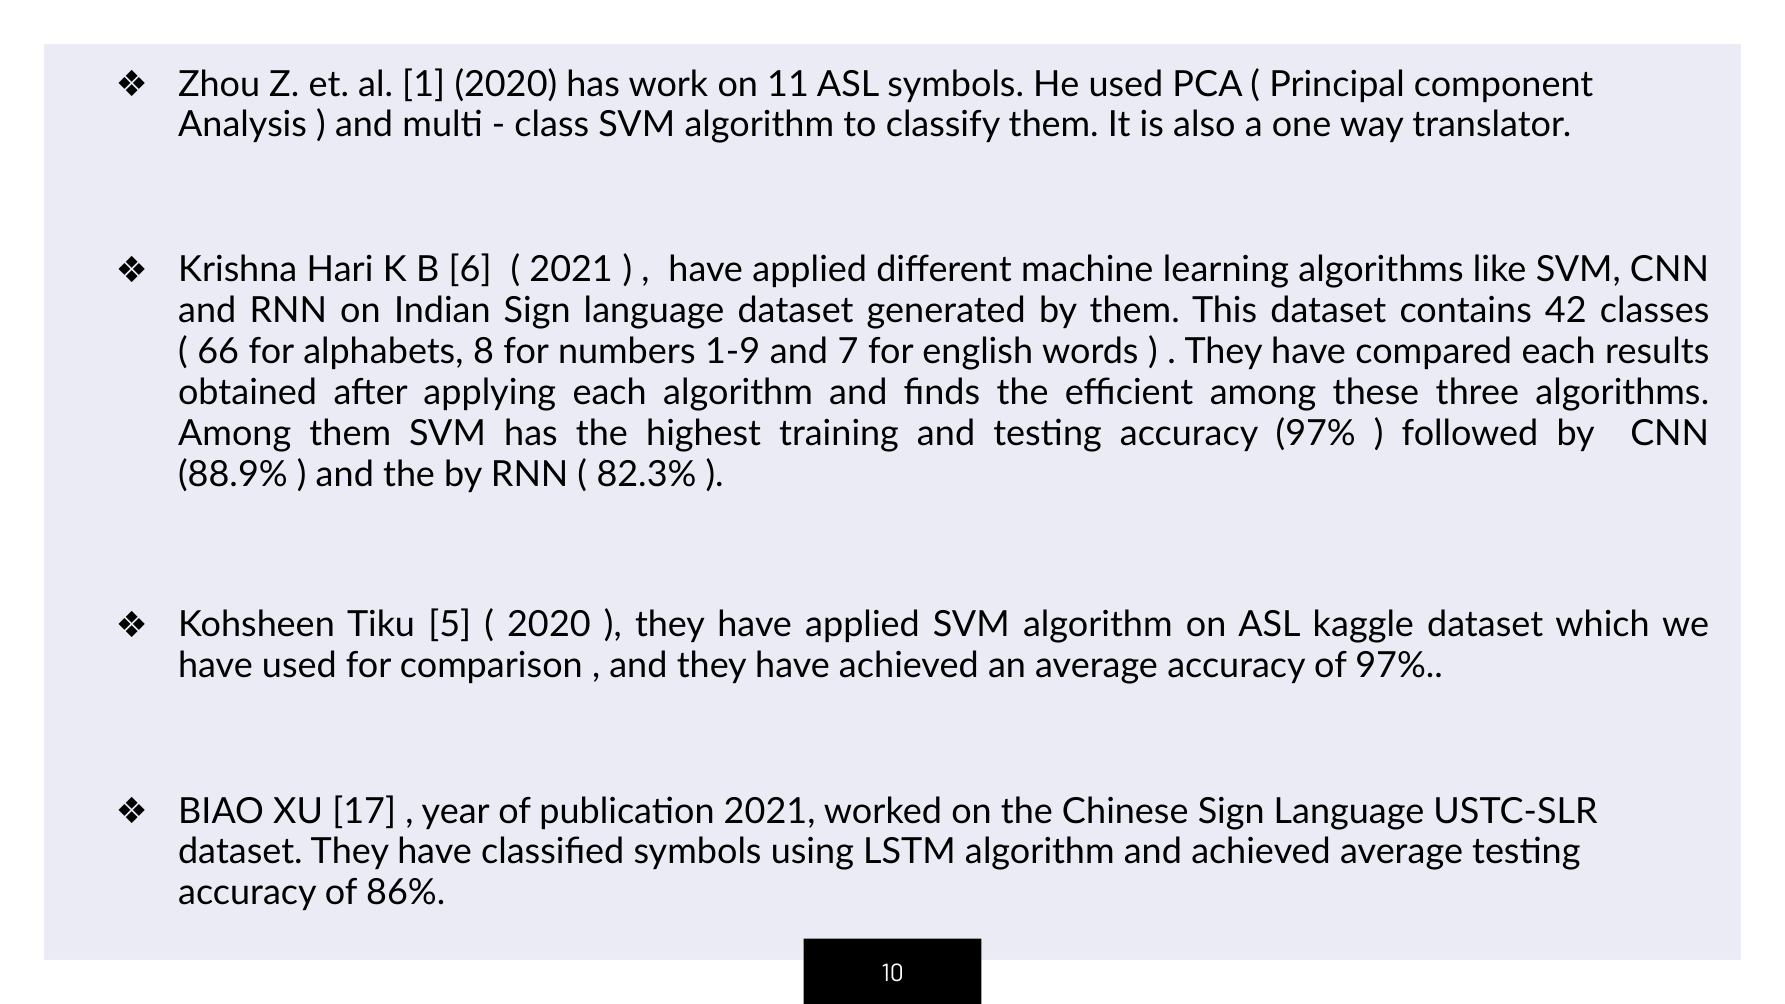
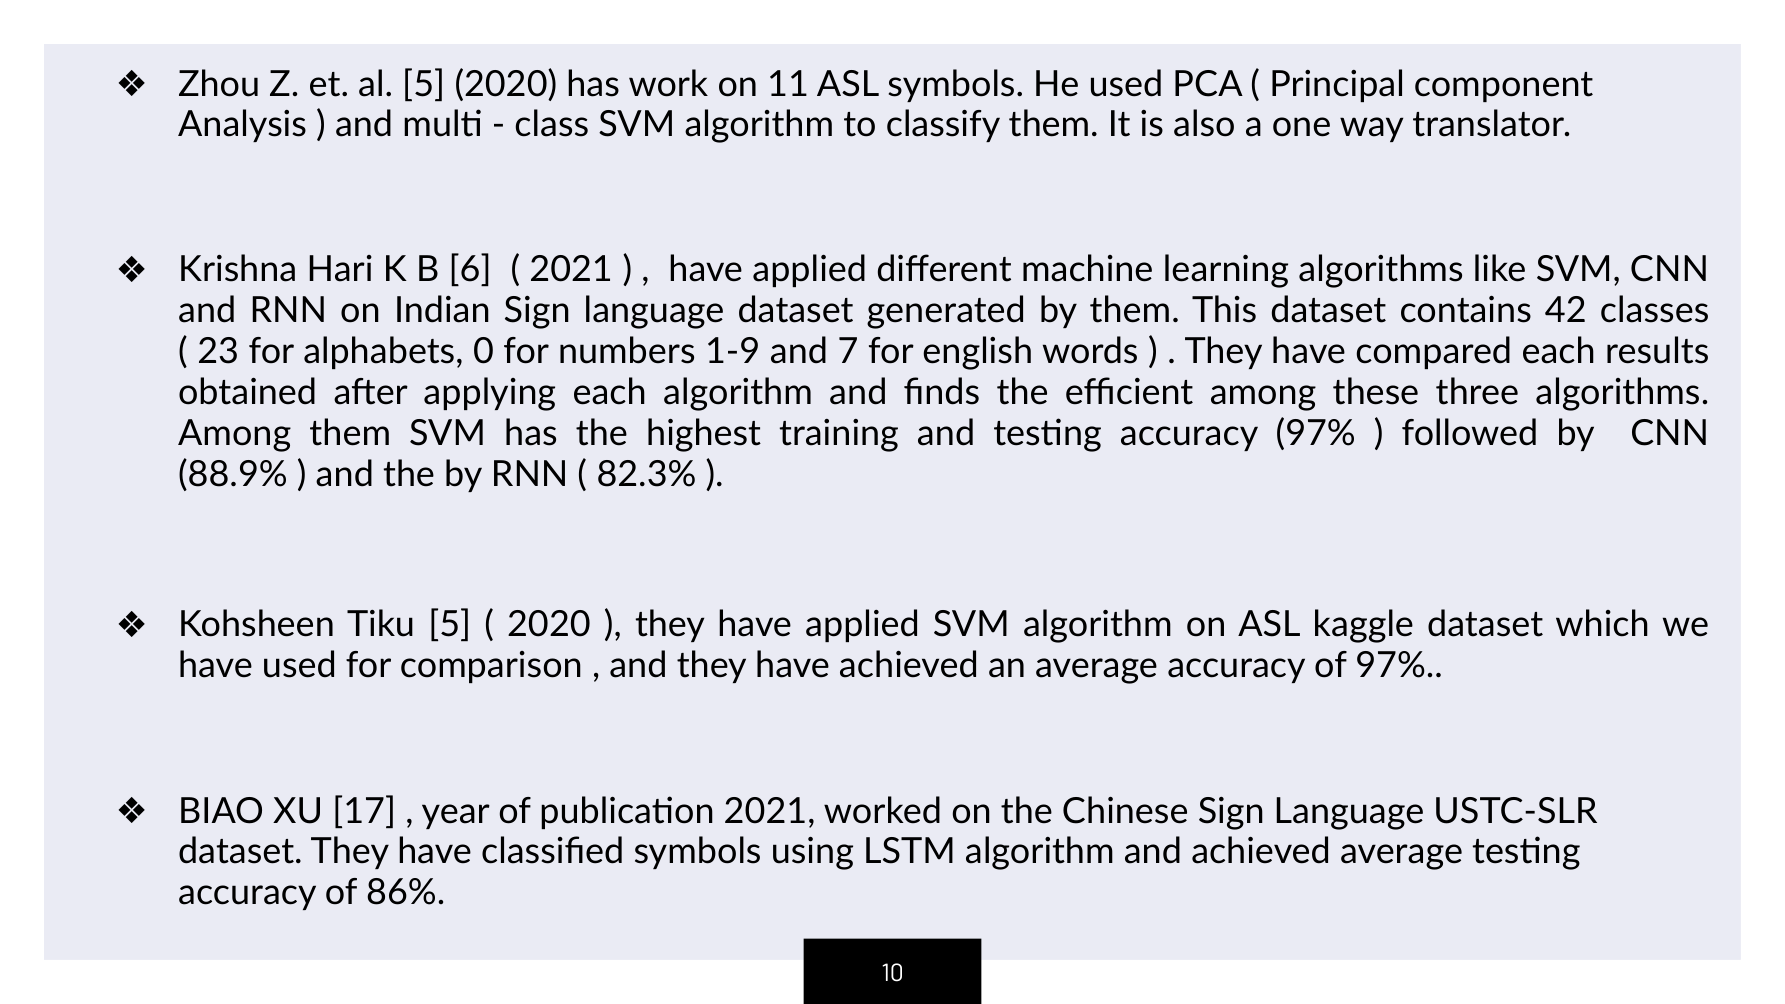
al 1: 1 -> 5 (424, 84)
66: 66 -> 23 (218, 352)
8: 8 -> 0 (483, 352)
